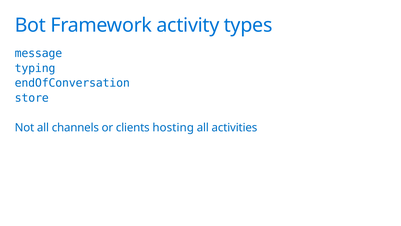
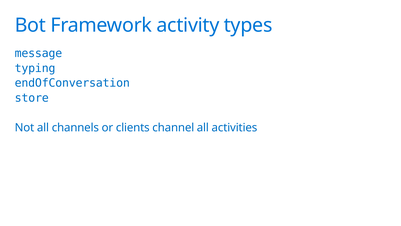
hosting: hosting -> channel (173, 128)
